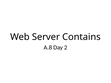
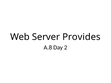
Contains: Contains -> Provides (81, 37)
